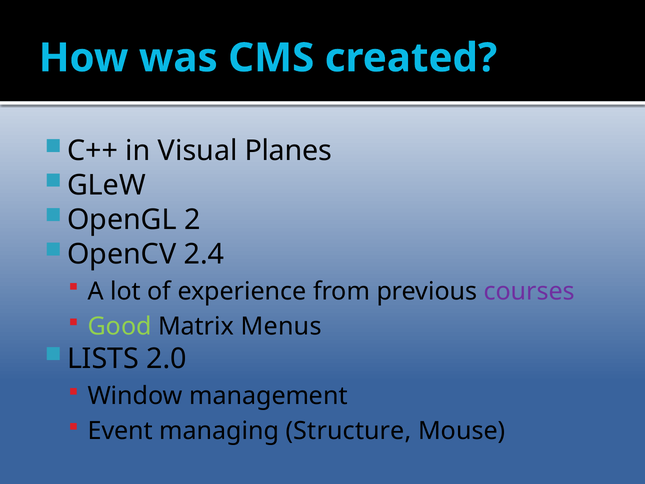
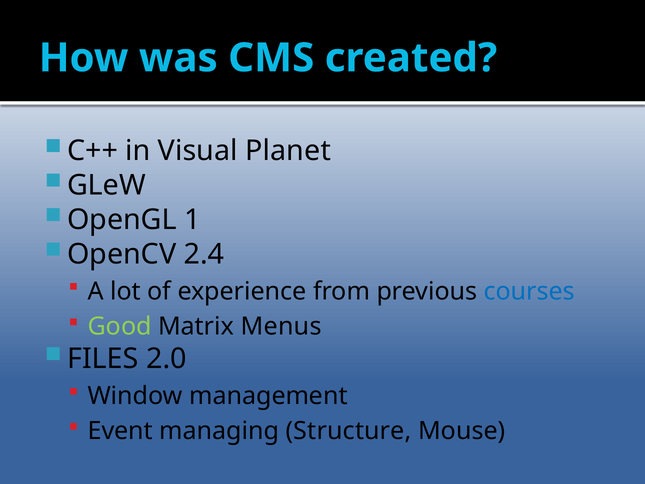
Planes: Planes -> Planet (288, 151)
2: 2 -> 1 (193, 220)
courses colour: purple -> blue (529, 291)
LISTS: LISTS -> FILES (103, 359)
